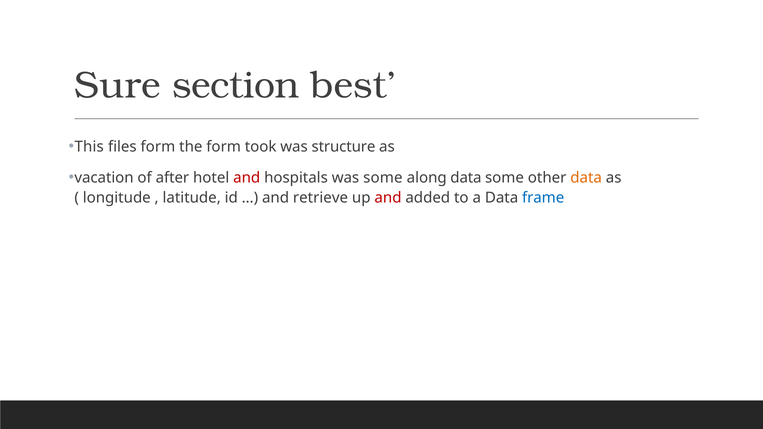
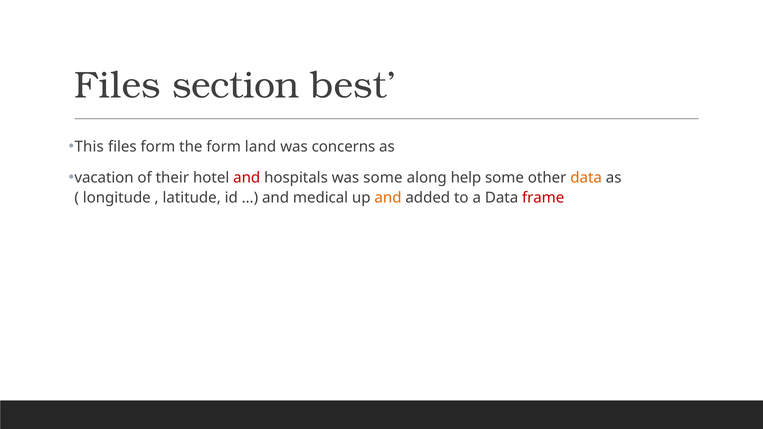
Sure: Sure -> Files (118, 85)
took: took -> land (261, 147)
structure: structure -> concerns (343, 147)
after: after -> their (172, 178)
along data: data -> help (466, 178)
retrieve: retrieve -> medical (321, 198)
and colour: red -> orange (388, 198)
frame colour: blue -> red (543, 198)
